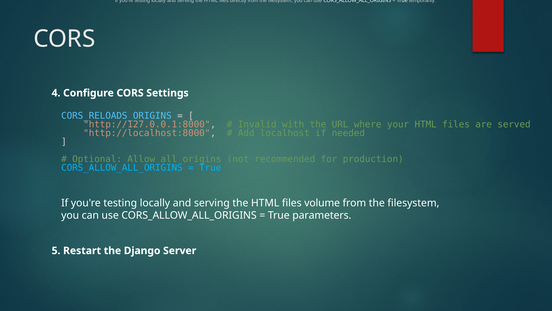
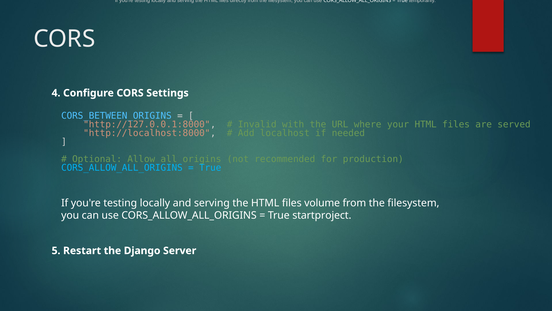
CORS_RELOADS_ORIGINS: CORS_RELOADS_ORIGINS -> CORS_BETWEEN_ORIGINS (116, 116)
parameters: parameters -> startproject (322, 215)
